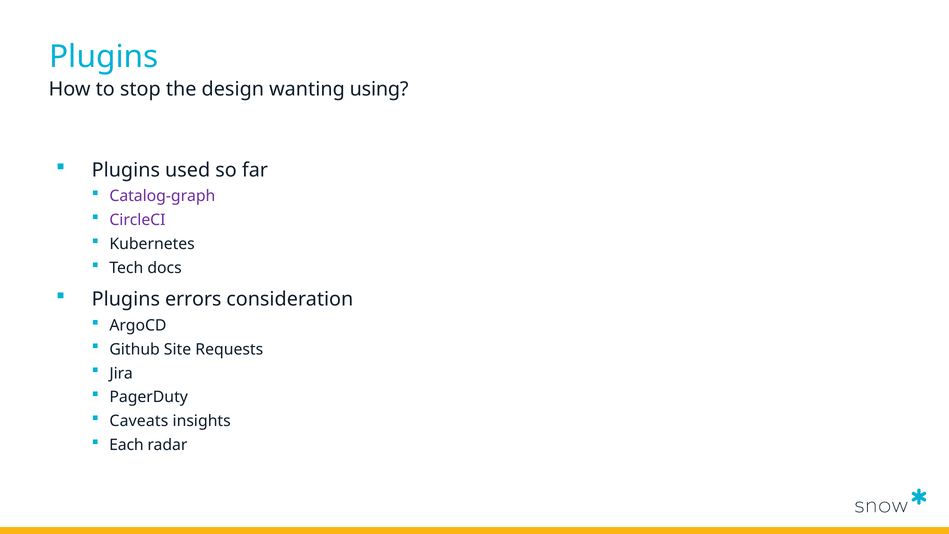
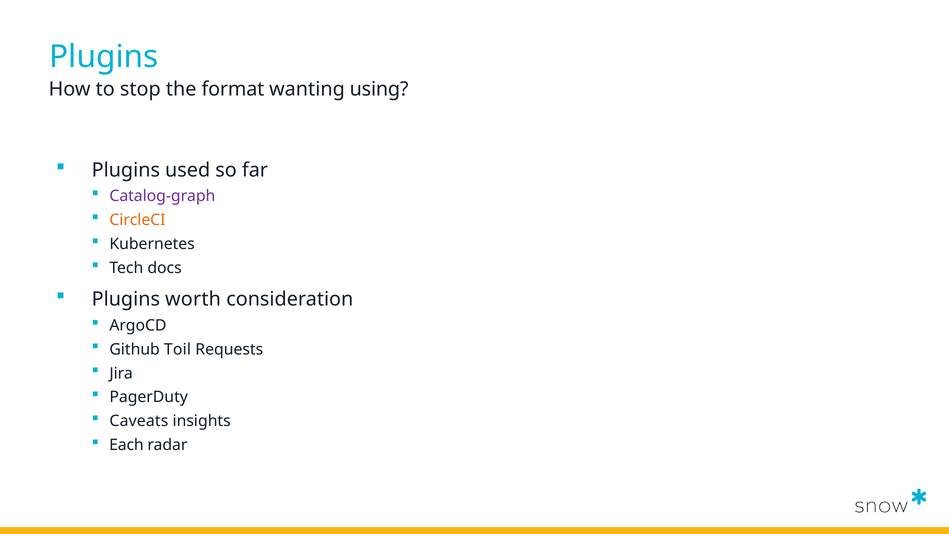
design: design -> format (233, 89)
CircleCI colour: purple -> orange (137, 220)
errors: errors -> worth (193, 299)
Site: Site -> Toil (177, 349)
